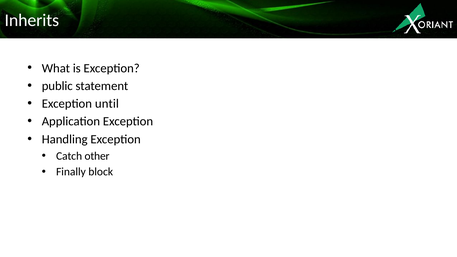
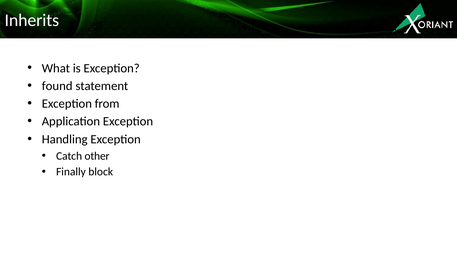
public: public -> found (57, 86)
until: until -> from (107, 104)
